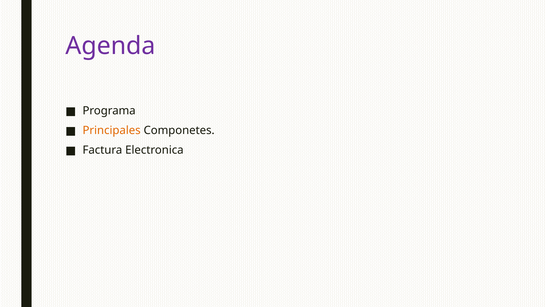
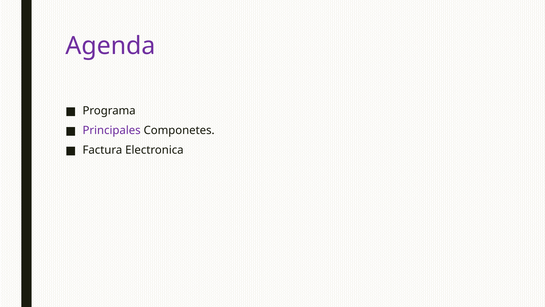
Principales colour: orange -> purple (112, 130)
